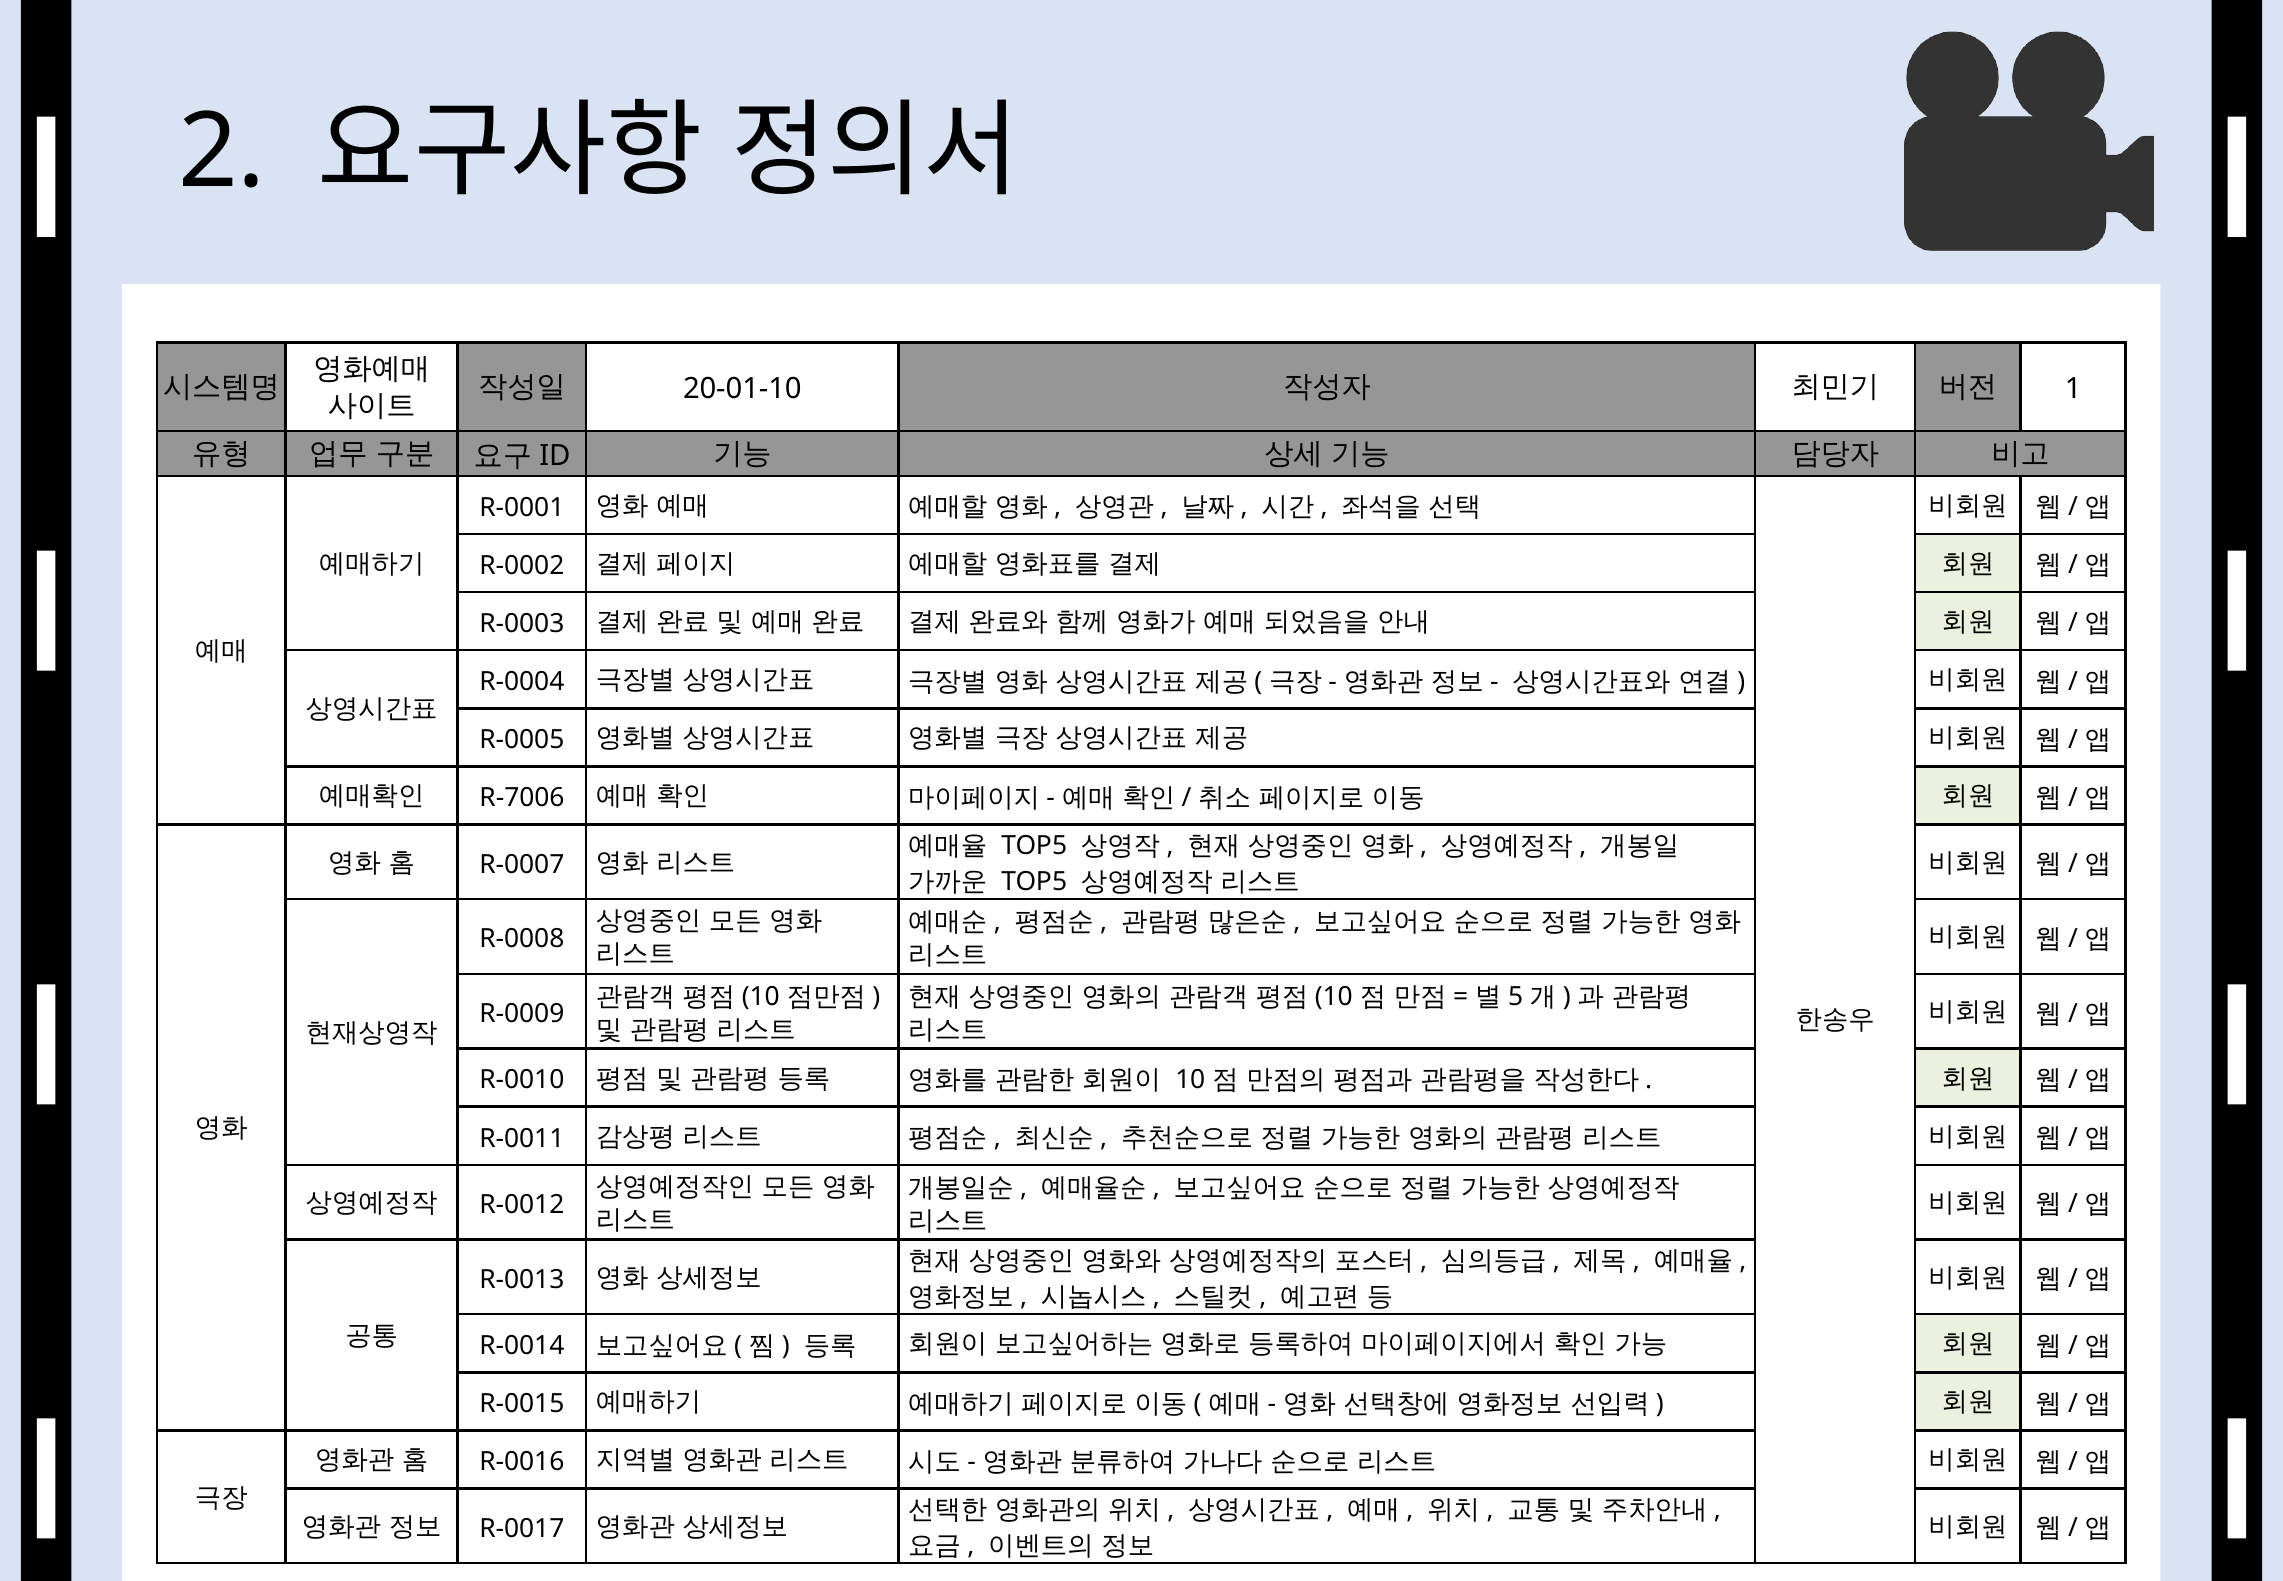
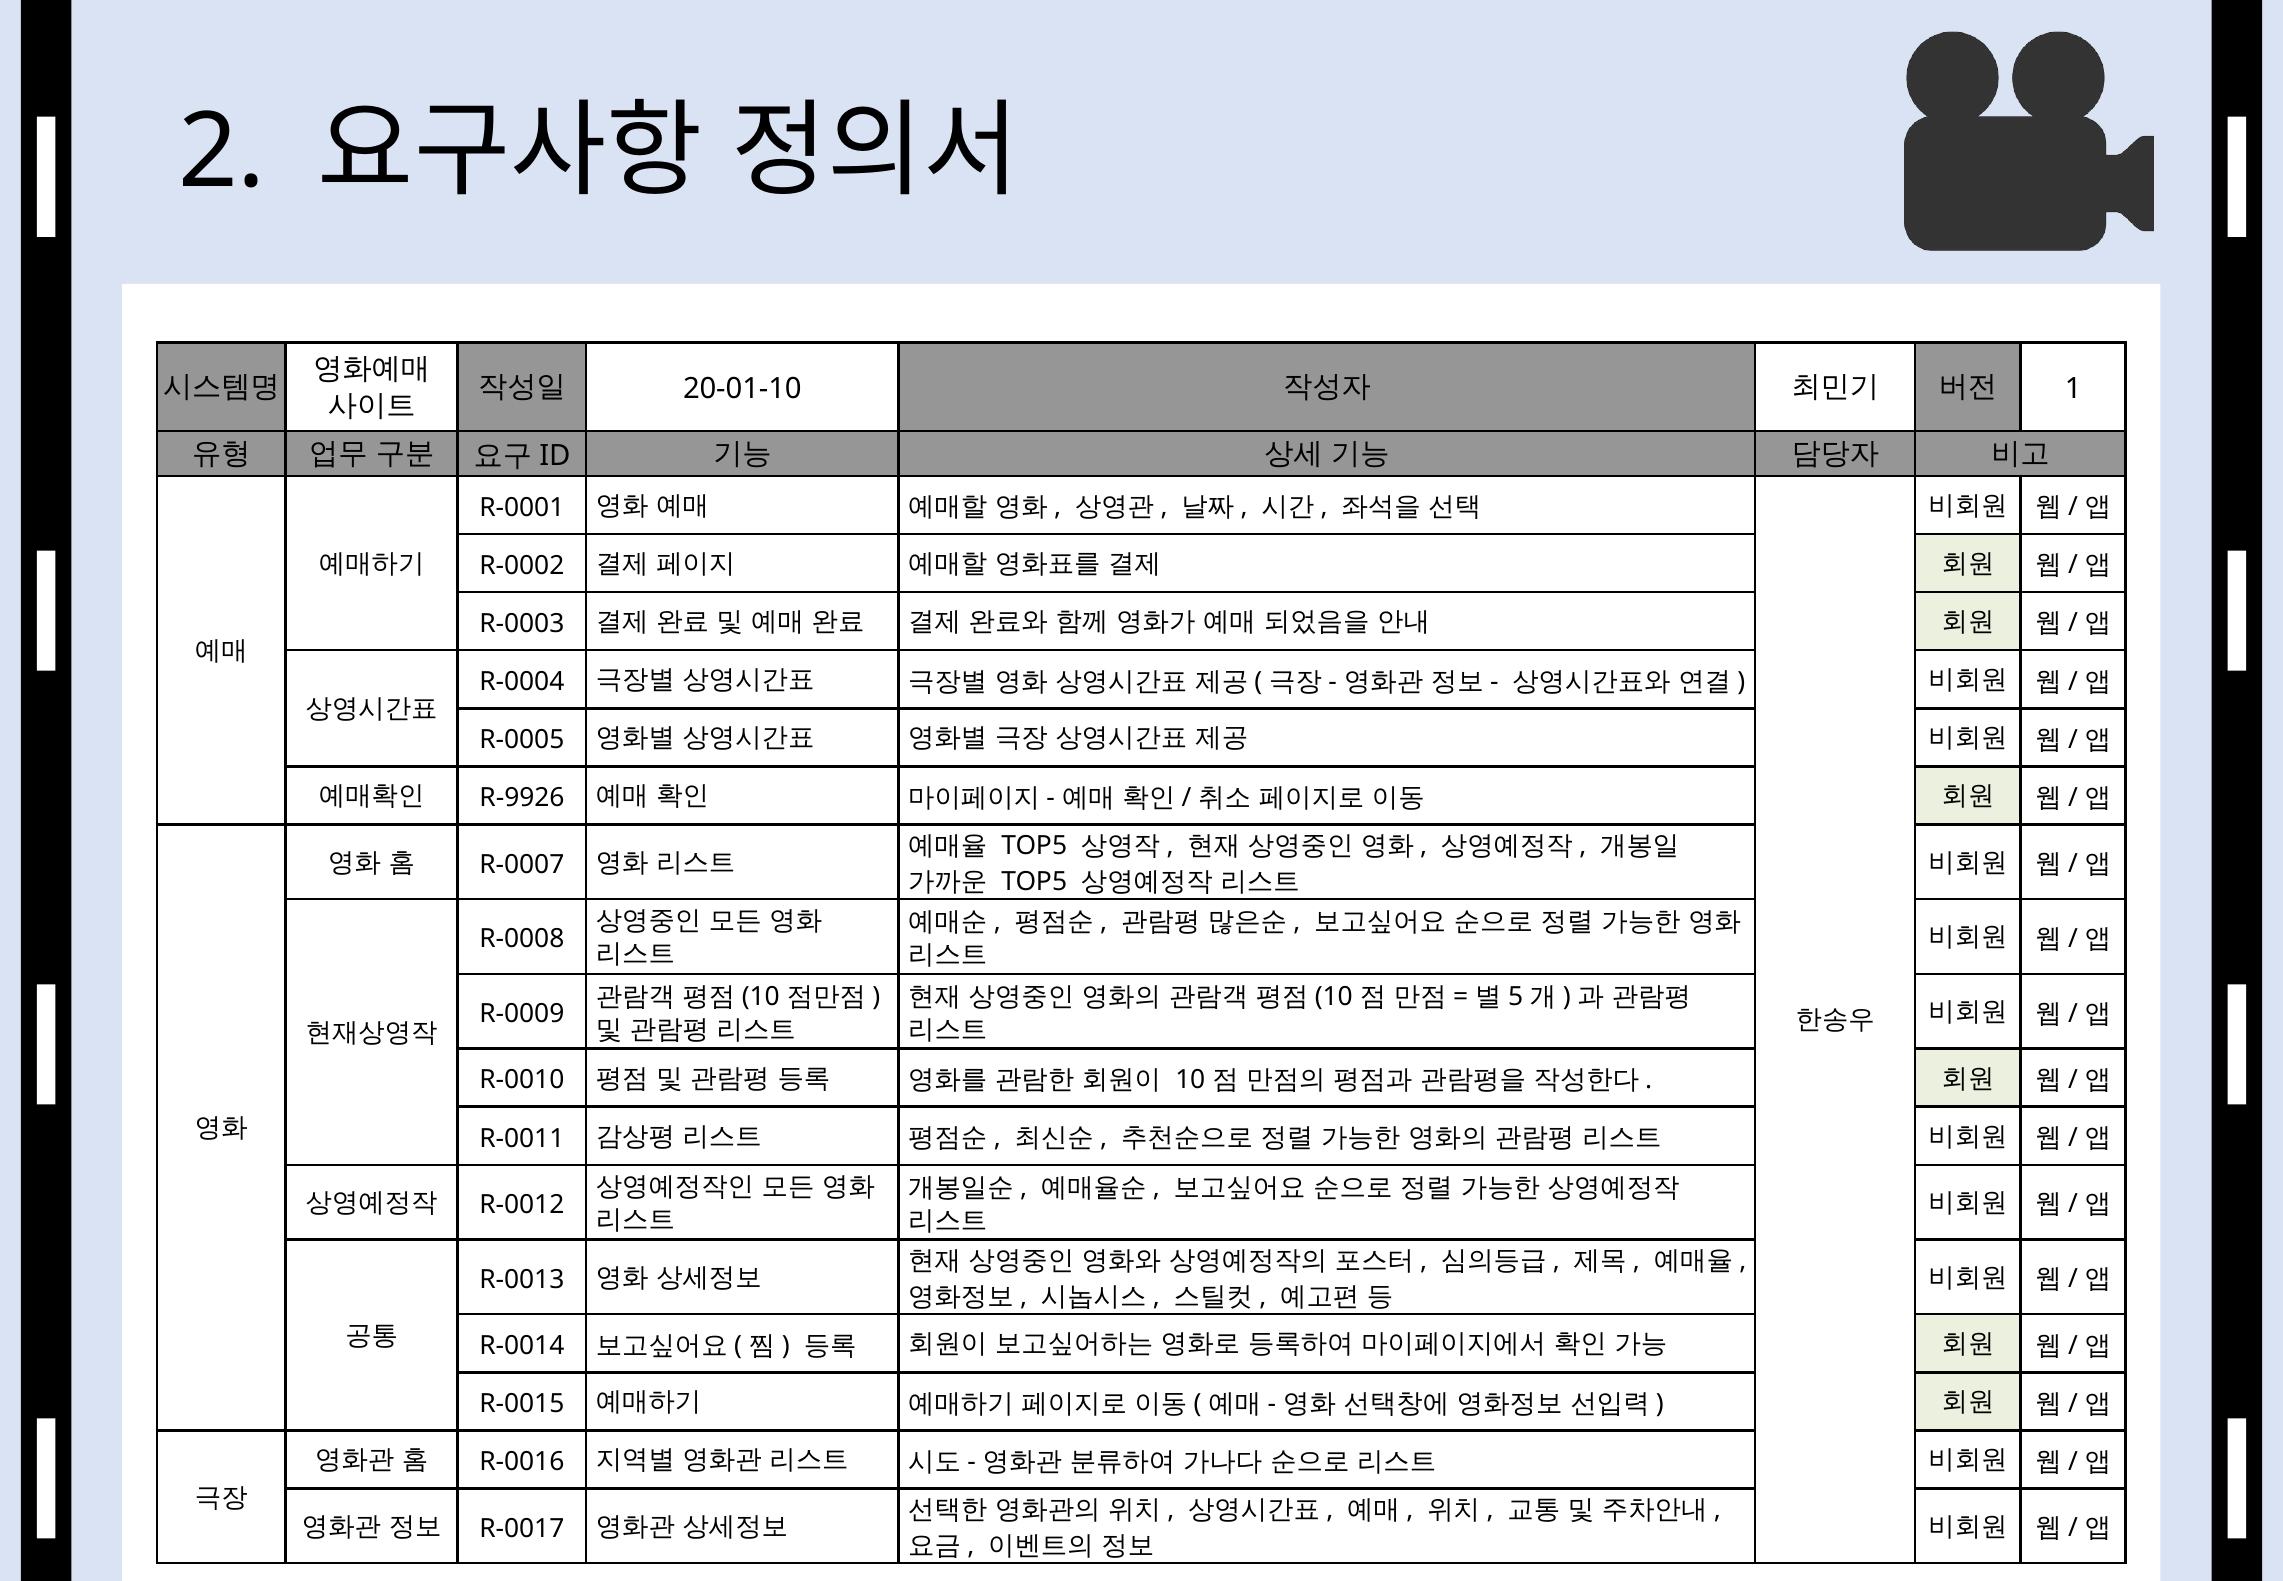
R-7006: R-7006 -> R-9926 (522, 798)
